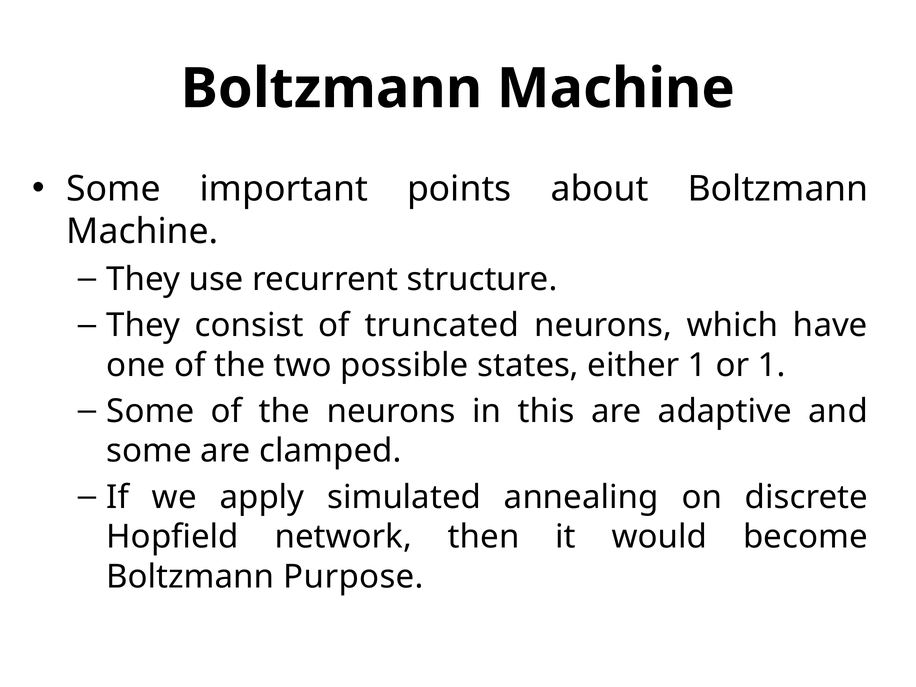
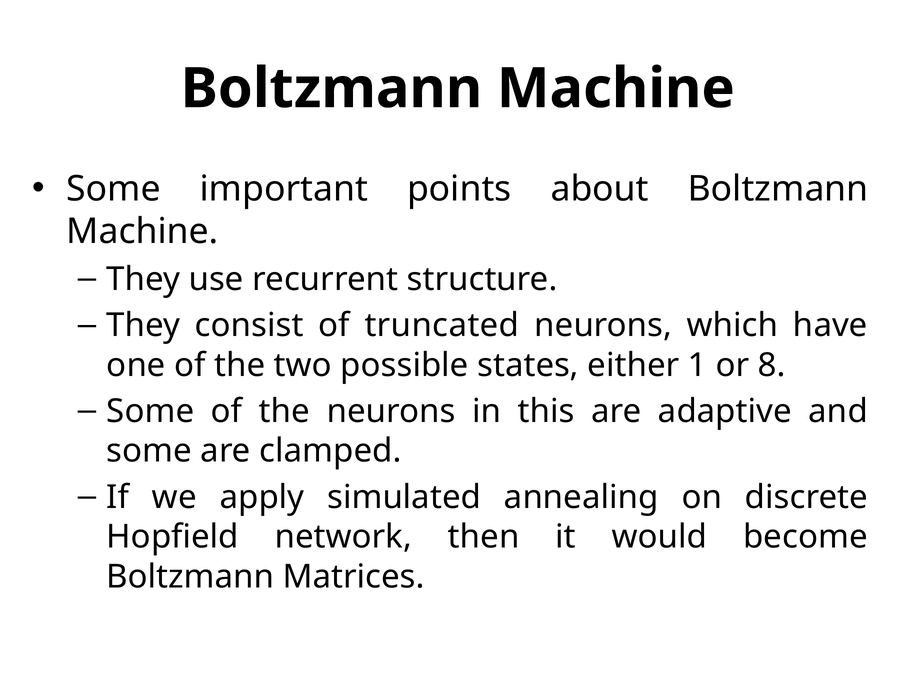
or 1: 1 -> 8 (772, 365)
Purpose: Purpose -> Matrices (354, 577)
